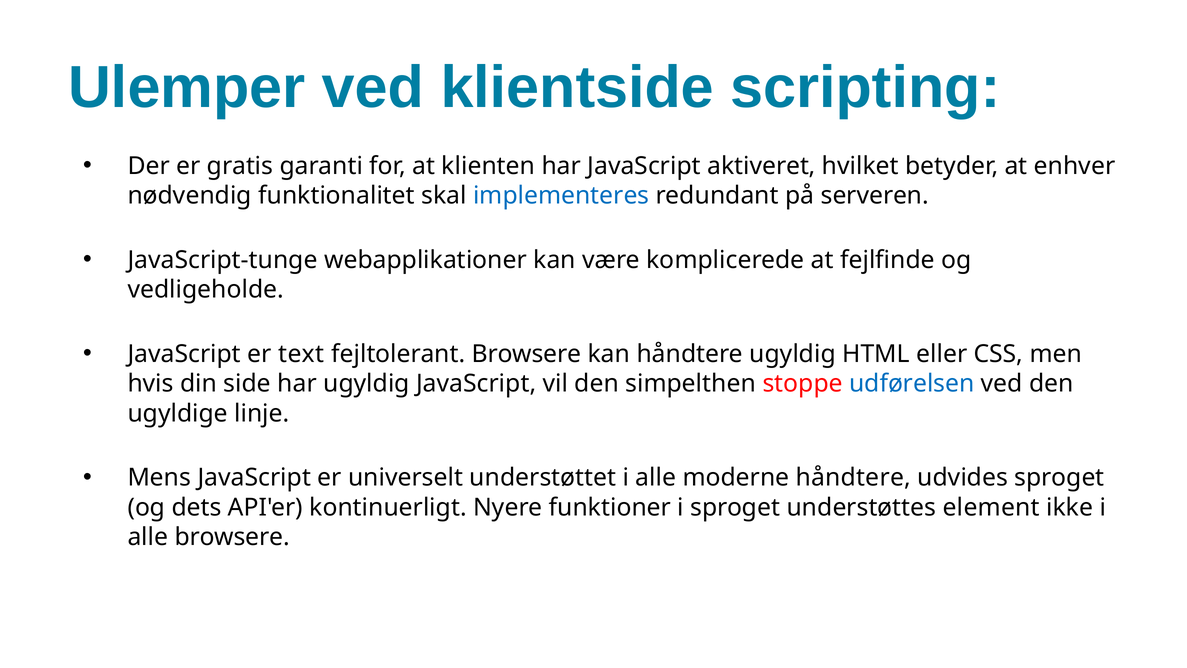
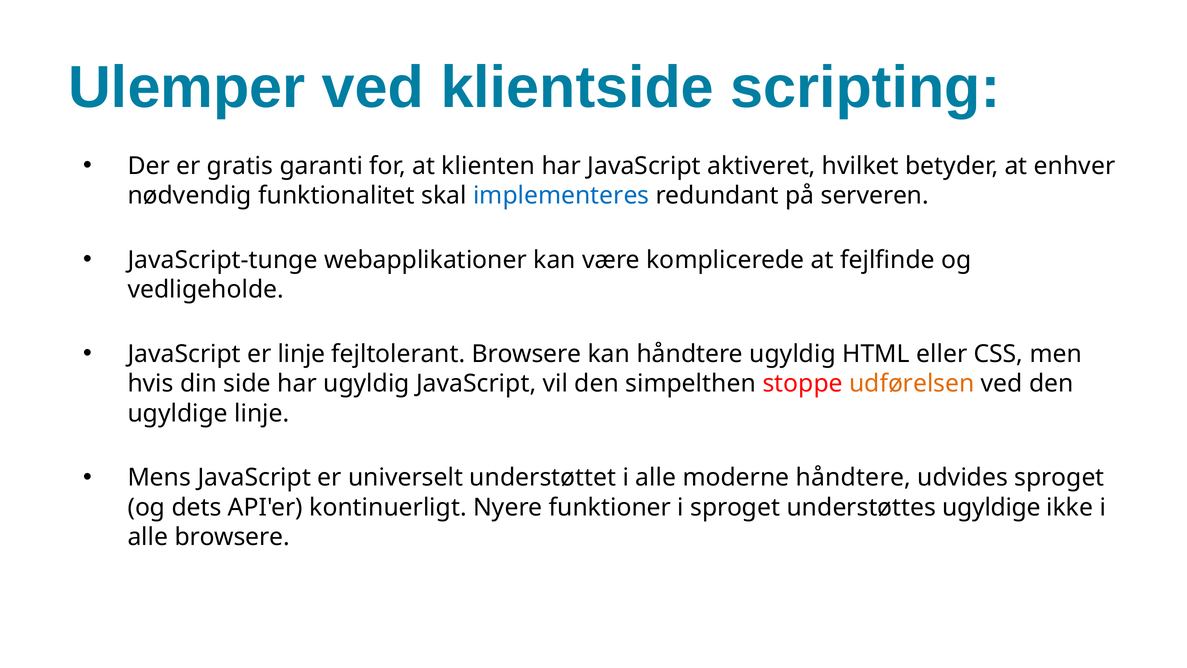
er text: text -> linje (302, 354)
udførelsen colour: blue -> orange (912, 384)
understøttes element: element -> ugyldige (991, 507)
